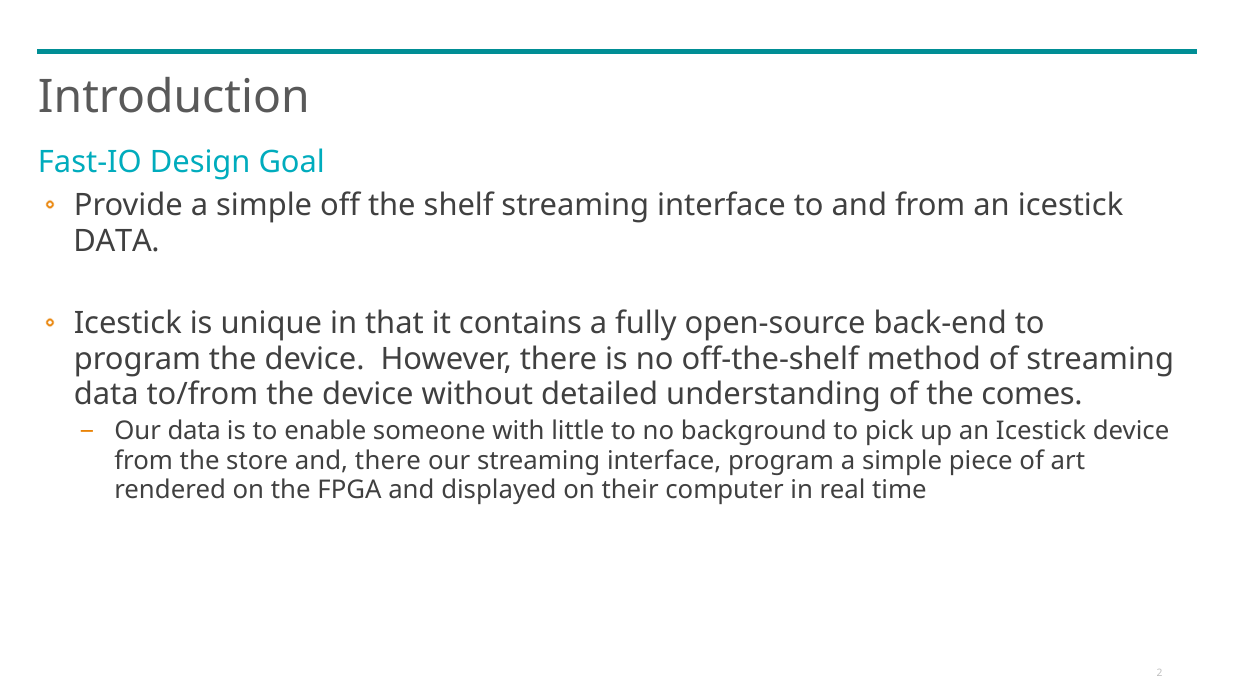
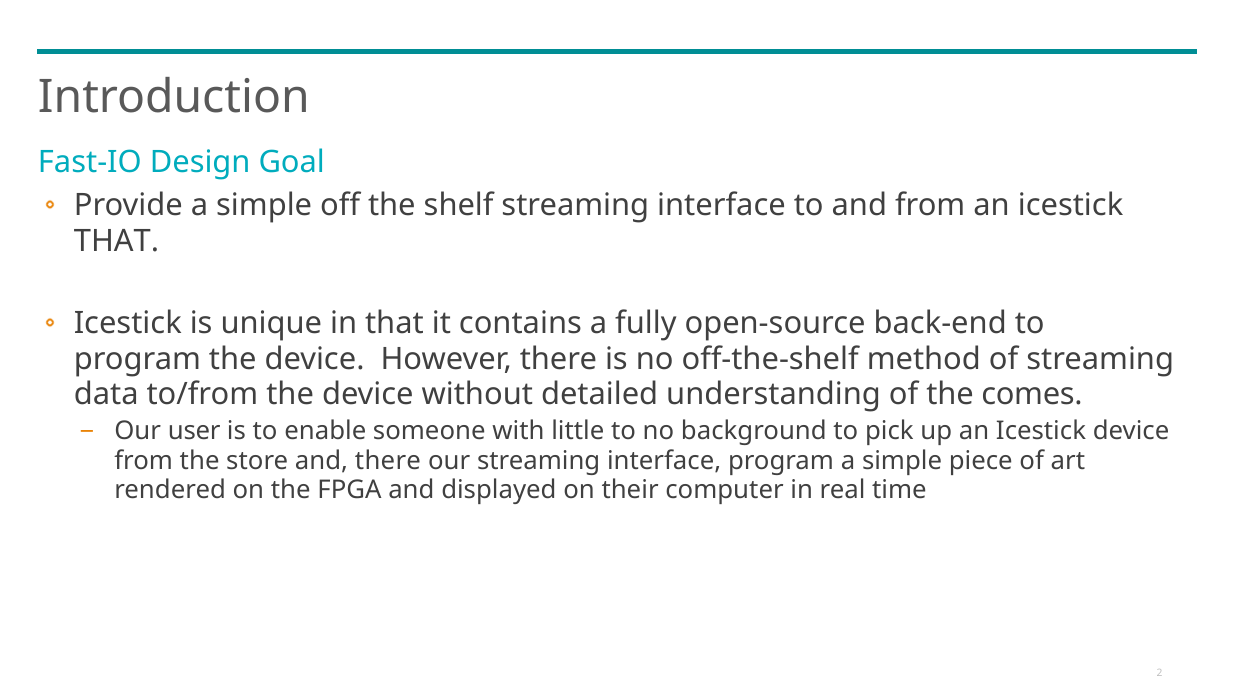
DATA: DATA -> THAT (116, 241)
Our data: data -> user (194, 431)
